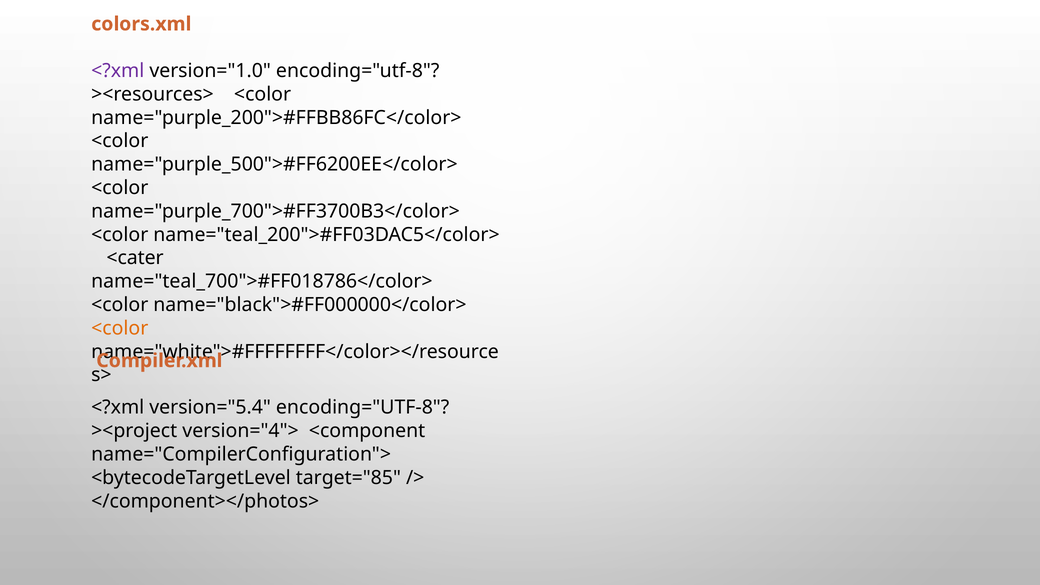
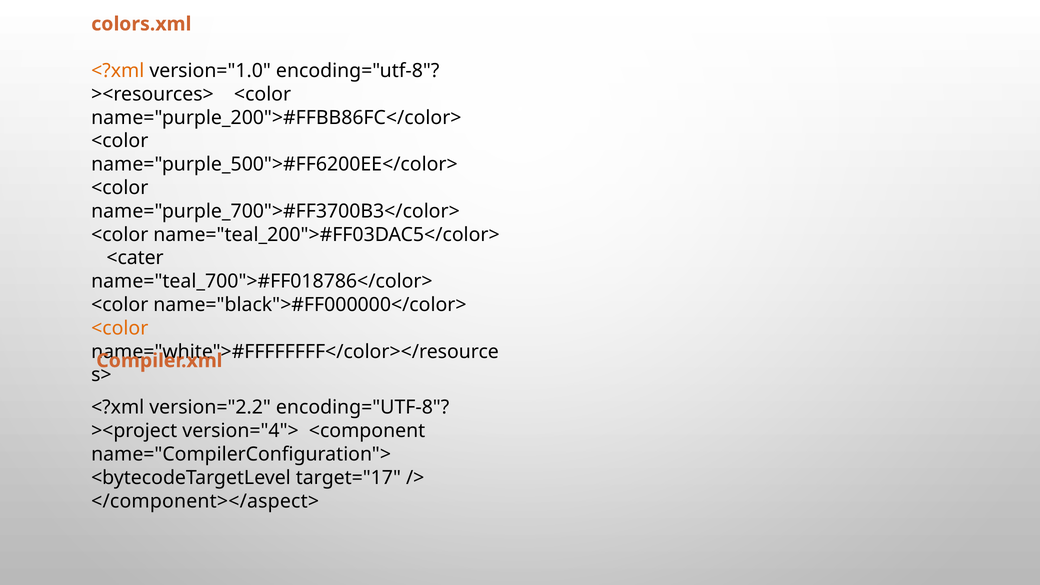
<?xml colour: purple -> orange (118, 71)
version="5.4: version="5.4 -> version="2.2 (210, 408)
target="85: target="85 -> target="17 (348, 478)
</component></photos>: </component></photos> -> </component></aspect> (205, 501)
